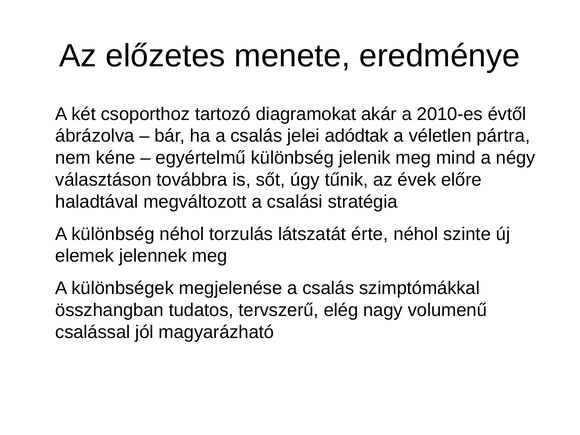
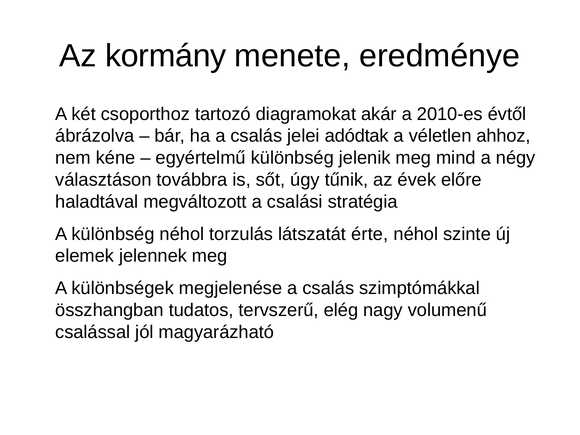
előzetes: előzetes -> kormány (166, 56)
pártra: pártra -> ahhoz (504, 136)
